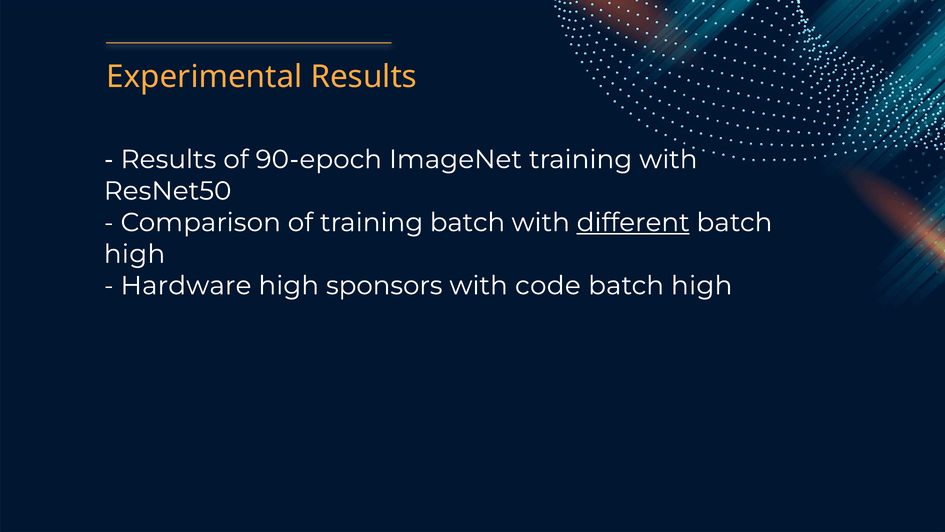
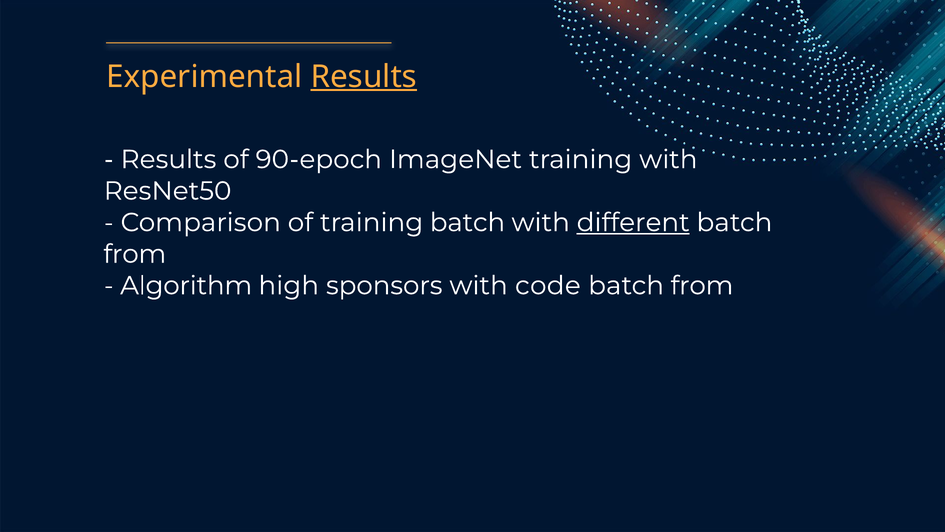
Results underline: none -> present (364, 77)
high: high -> from (135, 254)
Hardware: Hardware -> Algorithm (186, 285)
high: high -> from (702, 285)
